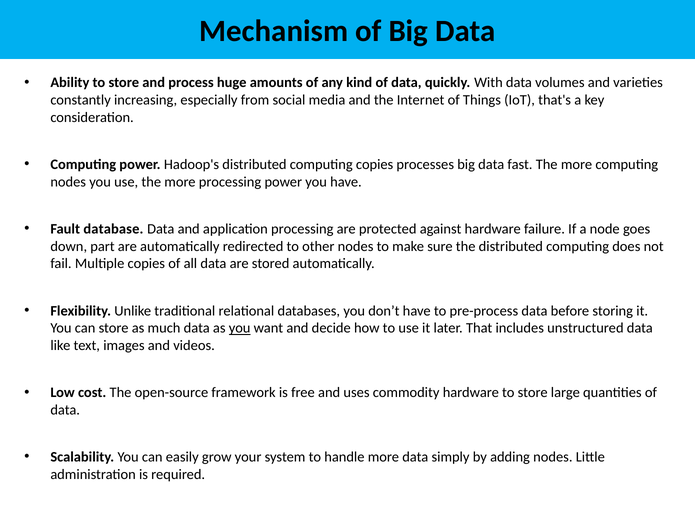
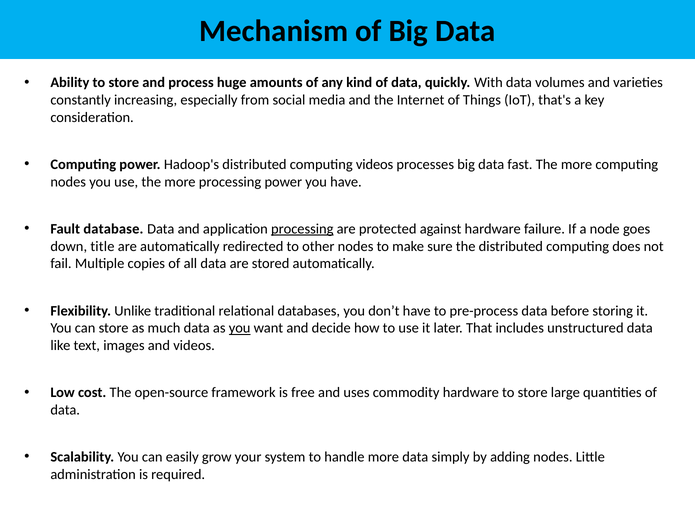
computing copies: copies -> videos (375, 165)
processing underline: none -> present (302, 229)
part: part -> title (102, 246)
